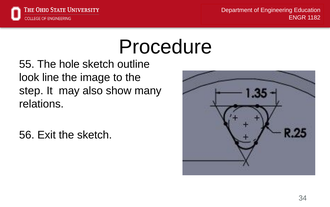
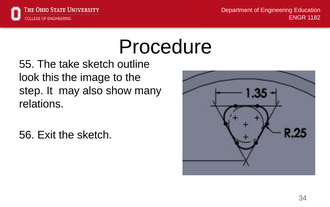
hole: hole -> take (69, 64)
line: line -> this (51, 77)
